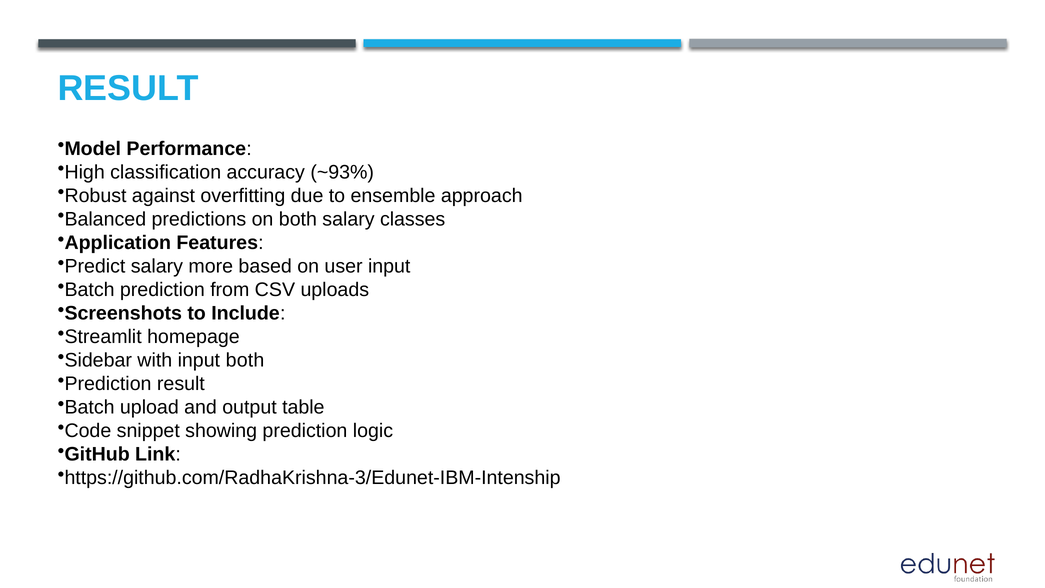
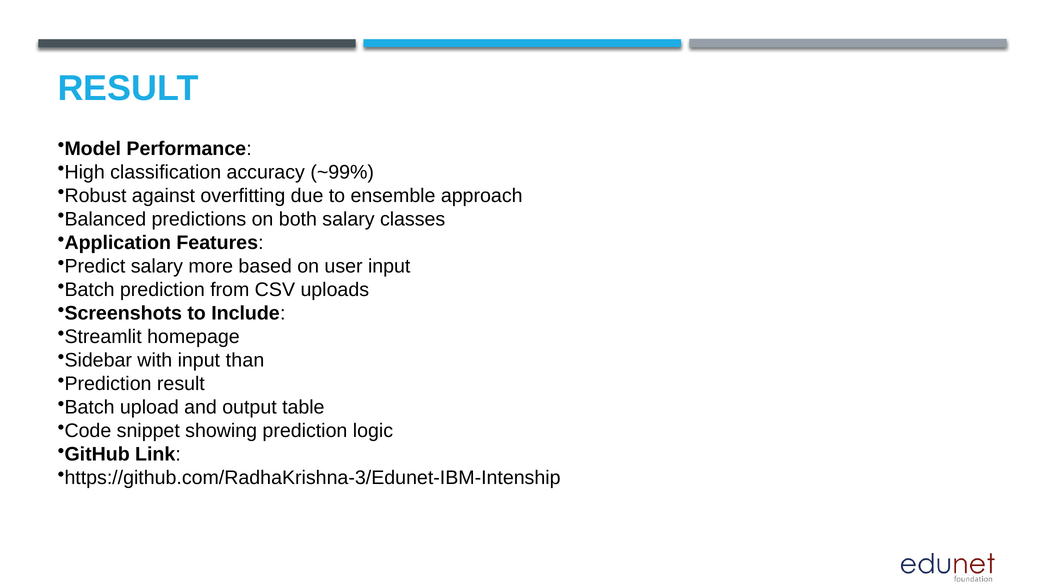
~93%: ~93% -> ~99% (342, 172)
input both: both -> than (245, 360)
